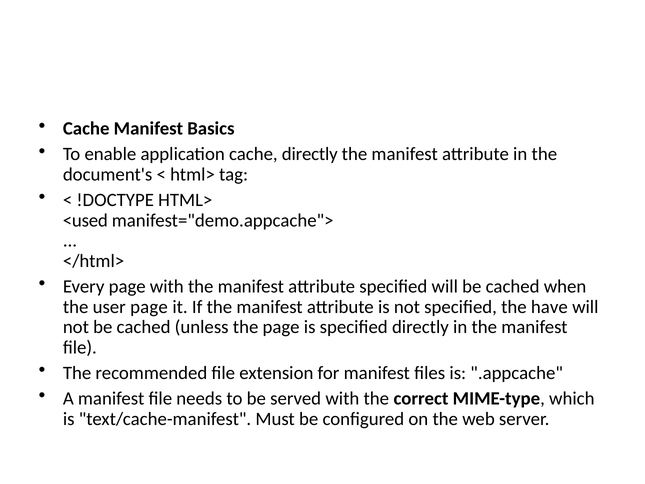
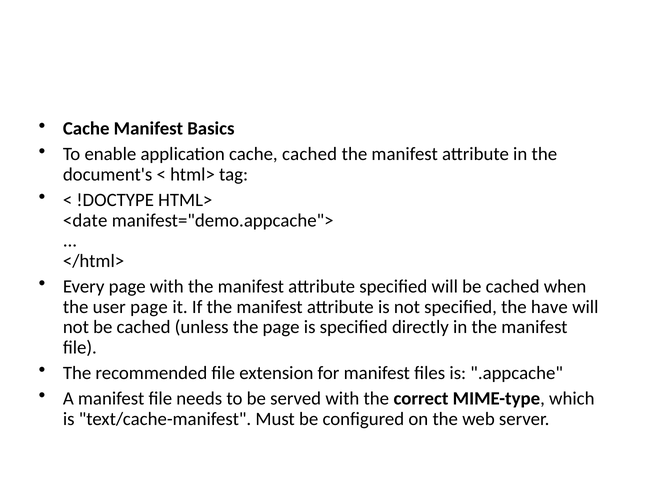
cache directly: directly -> cached (310, 154)
<used: <used -> <date (85, 220)
